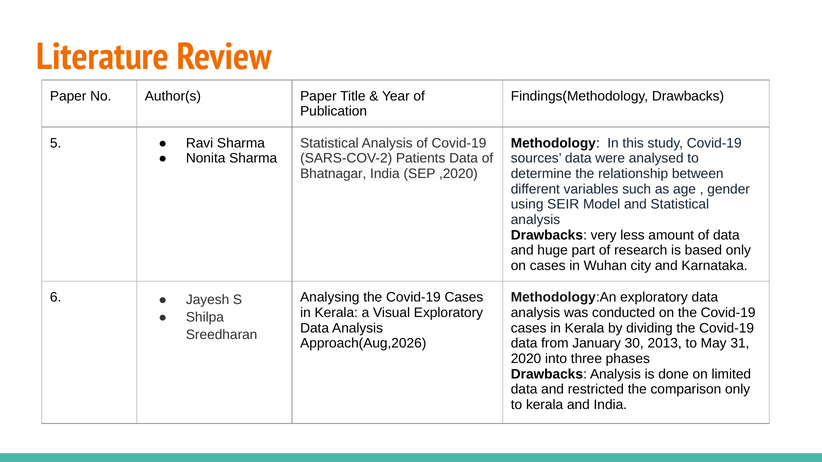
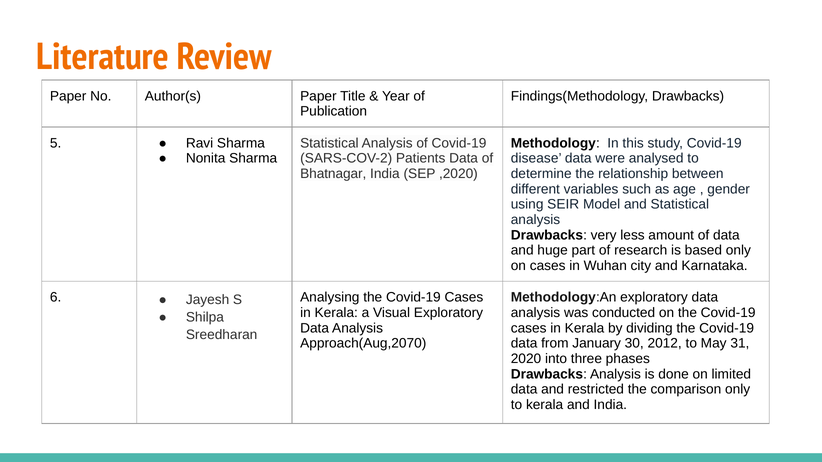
sources: sources -> disease (536, 159)
Approach(Aug,2026: Approach(Aug,2026 -> Approach(Aug,2070 (363, 344)
2013: 2013 -> 2012 (665, 344)
